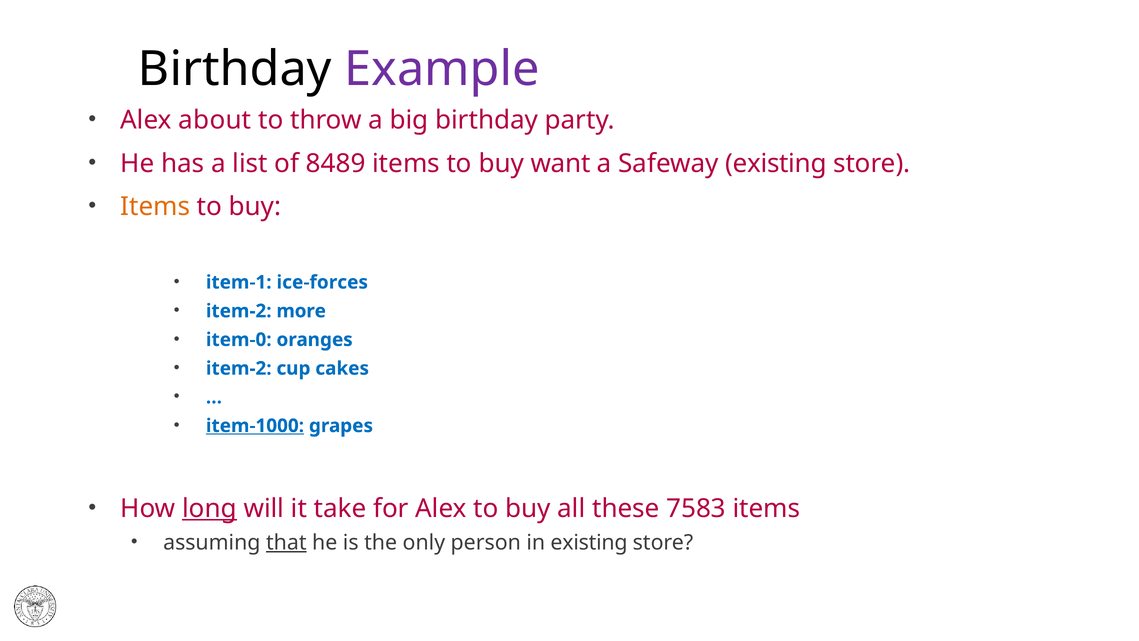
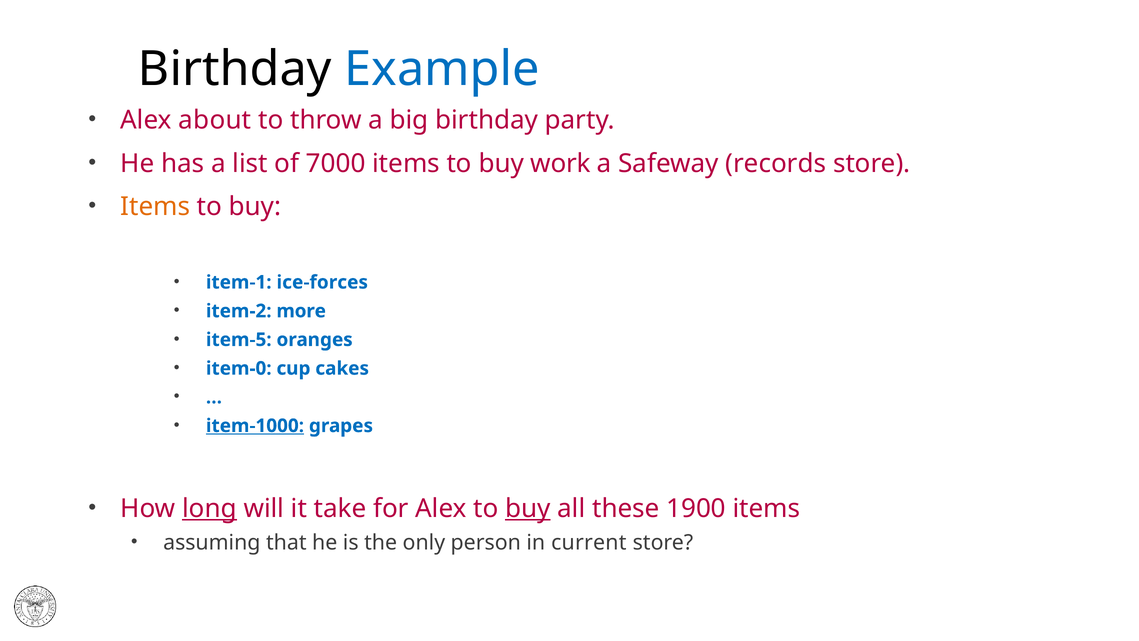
Example colour: purple -> blue (442, 69)
8489: 8489 -> 7000 (336, 163)
want: want -> work (561, 163)
Safeway existing: existing -> records (776, 163)
item-0: item-0 -> item-5 (239, 340)
item-2: item-2 -> item-0 (239, 368)
buy underline: none -> present (528, 508)
7583: 7583 -> 1900 (696, 508)
that underline: present -> none (286, 542)
in existing: existing -> current (589, 542)
